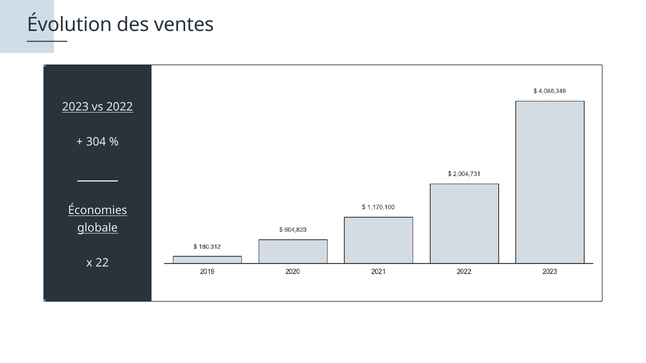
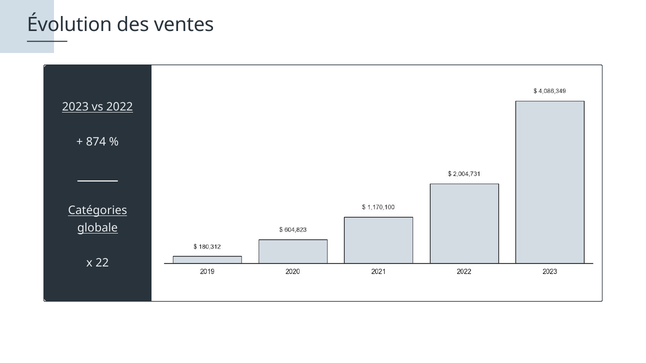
304: 304 -> 874 (96, 142)
Économies: Économies -> Catégories (98, 211)
